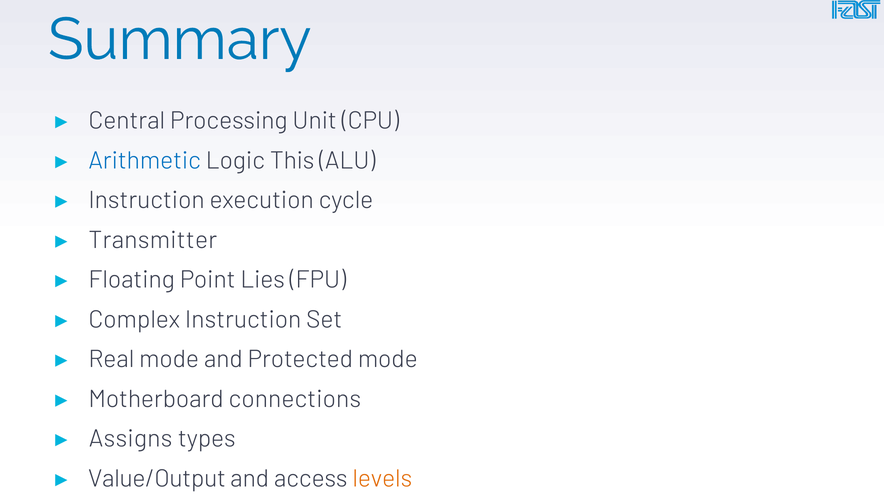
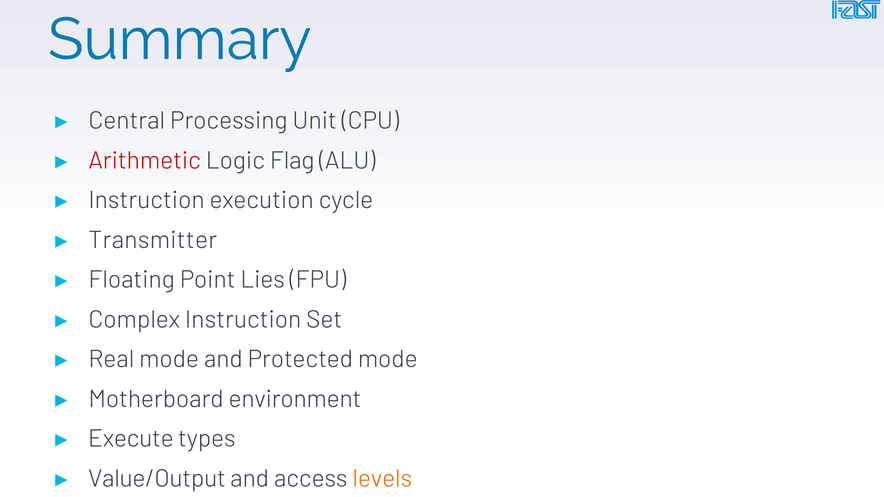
Arithmetic colour: blue -> red (145, 161)
This: This -> Flag (292, 161)
connections: connections -> environment (295, 399)
Assigns: Assigns -> Execute (131, 439)
